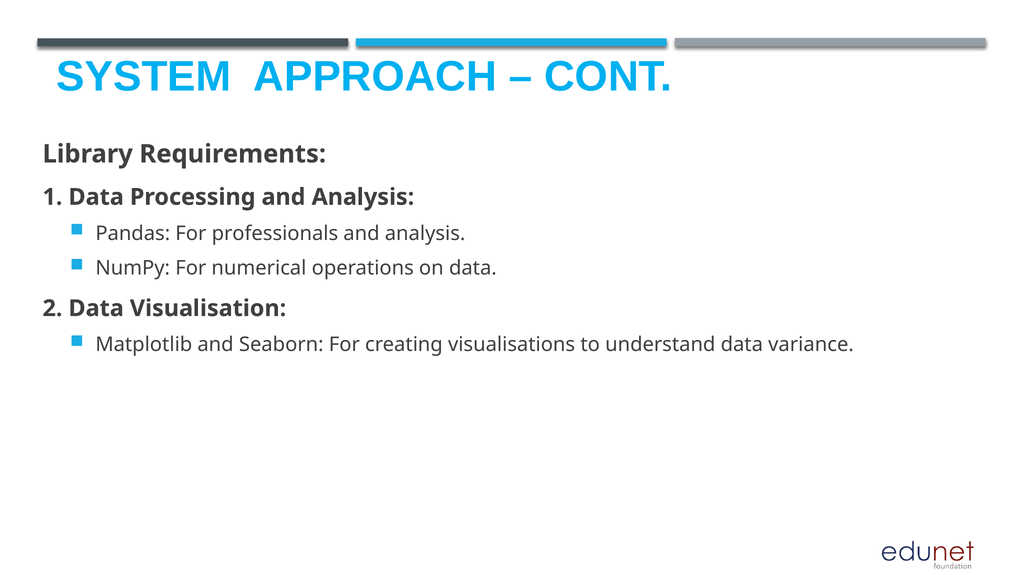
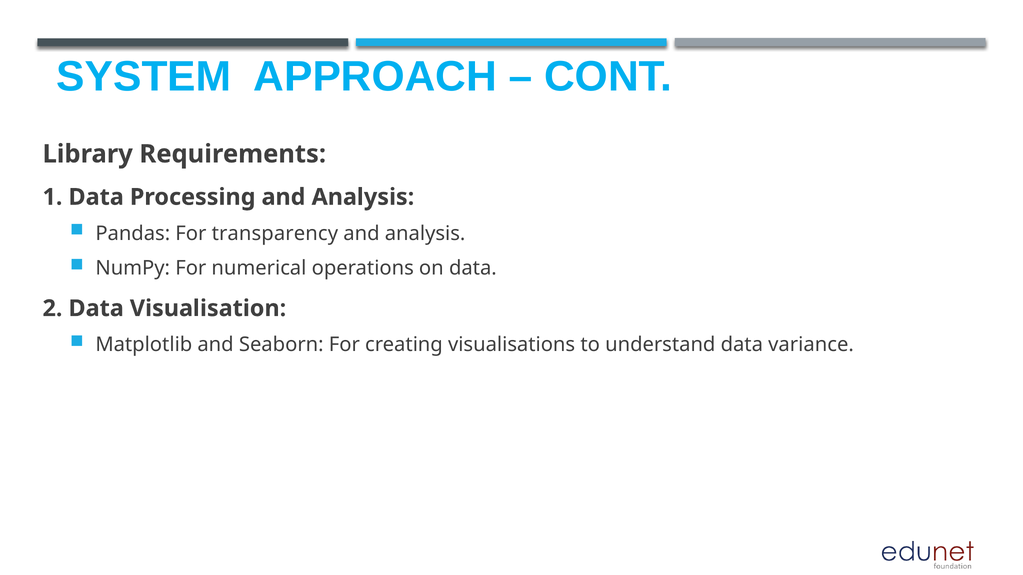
professionals: professionals -> transparency (275, 234)
